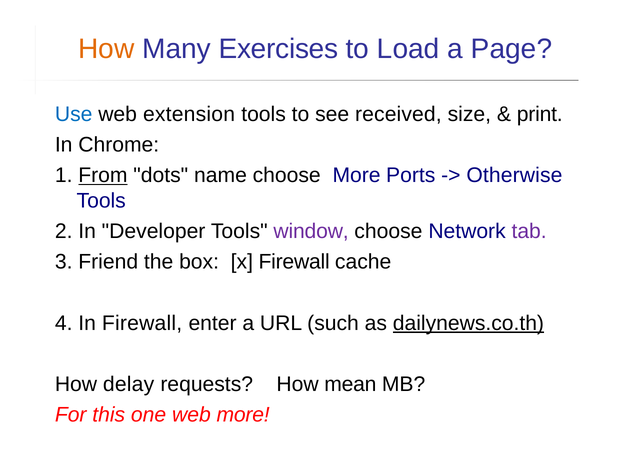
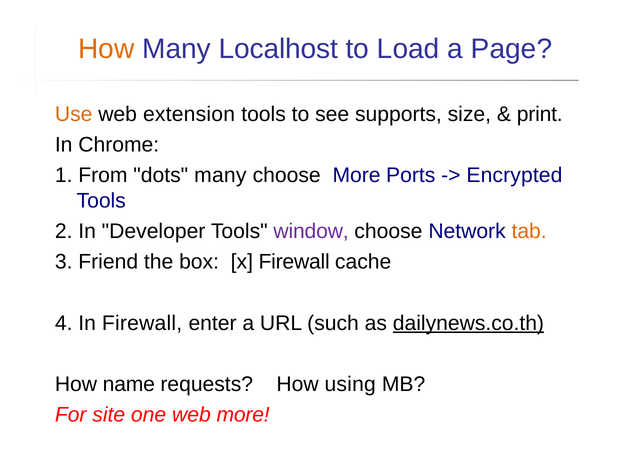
Exercises: Exercises -> Localhost (278, 49)
Use colour: blue -> orange (74, 114)
received: received -> supports (398, 114)
From underline: present -> none (103, 175)
dots name: name -> many (220, 175)
Otherwise: Otherwise -> Encrypted (514, 175)
tab colour: purple -> orange (529, 231)
delay: delay -> name (129, 384)
mean: mean -> using (350, 384)
this: this -> site (109, 415)
